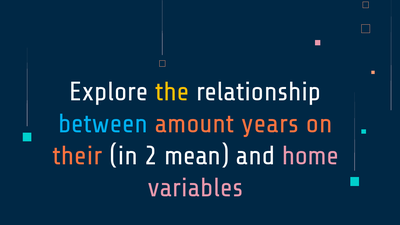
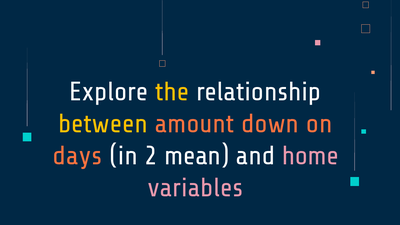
between colour: light blue -> yellow (103, 124)
years: years -> down (270, 124)
their: their -> days (77, 156)
